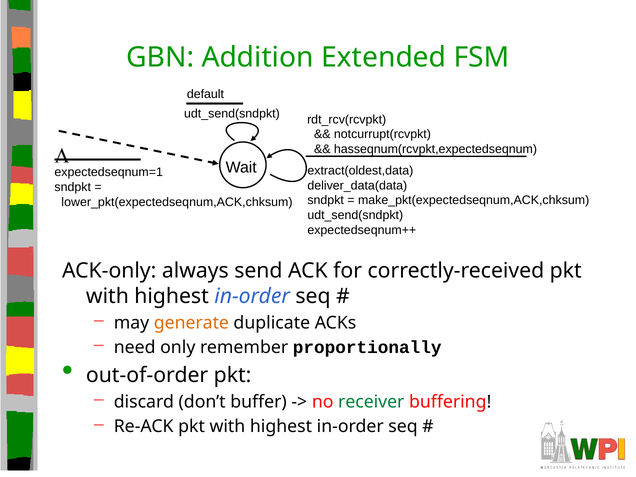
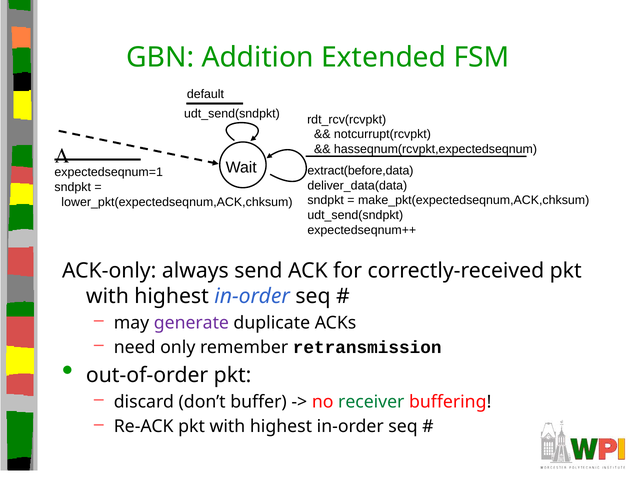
extract(oldest,data: extract(oldest,data -> extract(before,data (360, 171)
generate colour: orange -> purple (191, 323)
proportionally: proportionally -> retransmission (367, 347)
